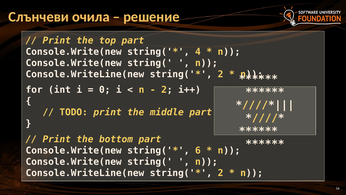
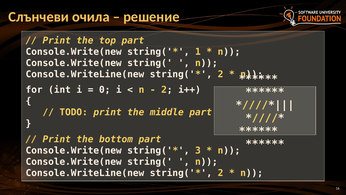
4: 4 -> 1 (198, 52)
6: 6 -> 3 (198, 150)
